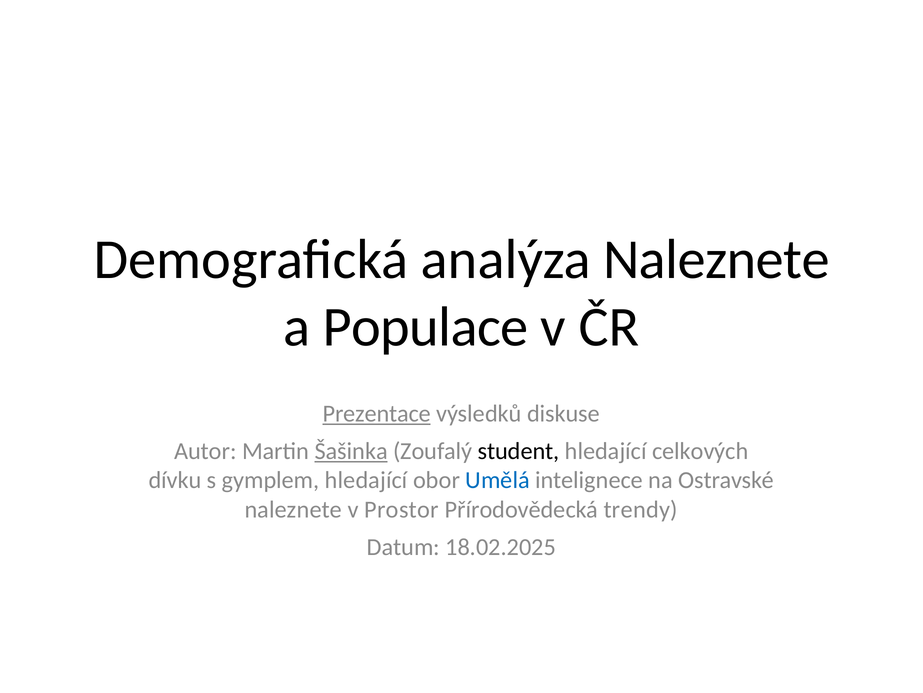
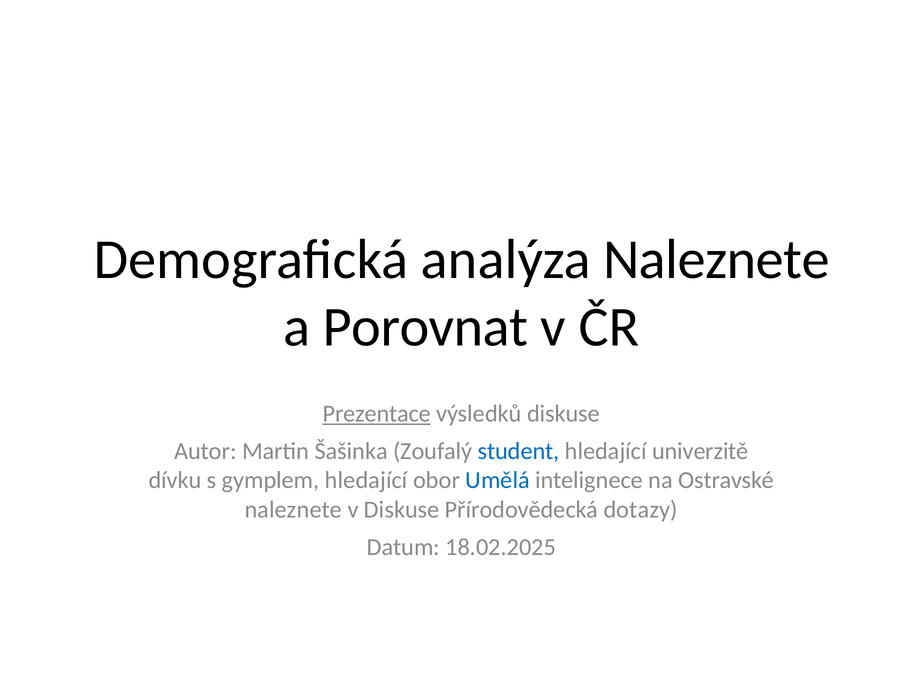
Populace: Populace -> Porovnat (425, 327)
Šašinka underline: present -> none (351, 451)
student colour: black -> blue (519, 451)
celkových: celkových -> univerzitě (700, 451)
v Prostor: Prostor -> Diskuse (402, 509)
trendy: trendy -> dotazy (641, 509)
